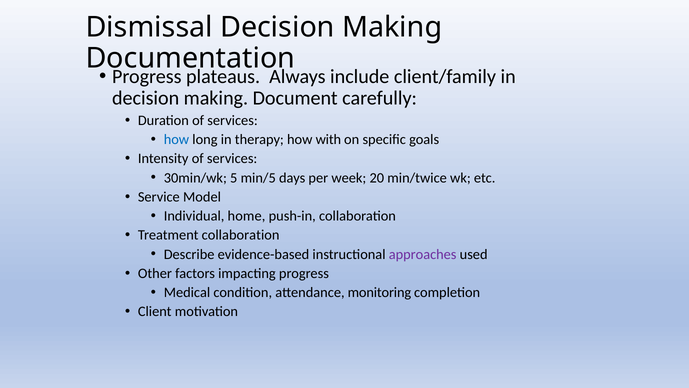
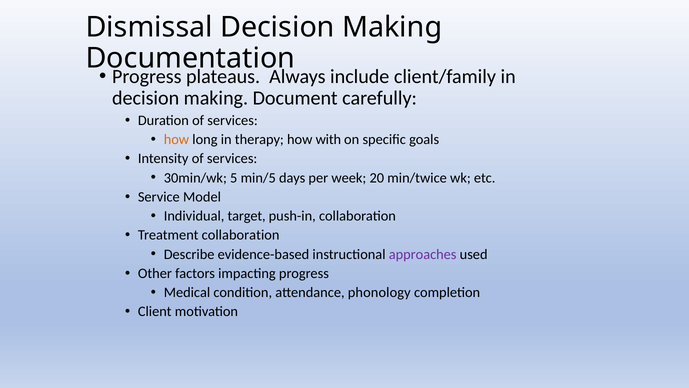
how colour: blue -> orange (176, 139)
home: home -> target (247, 216)
monitoring: monitoring -> phonology (379, 292)
